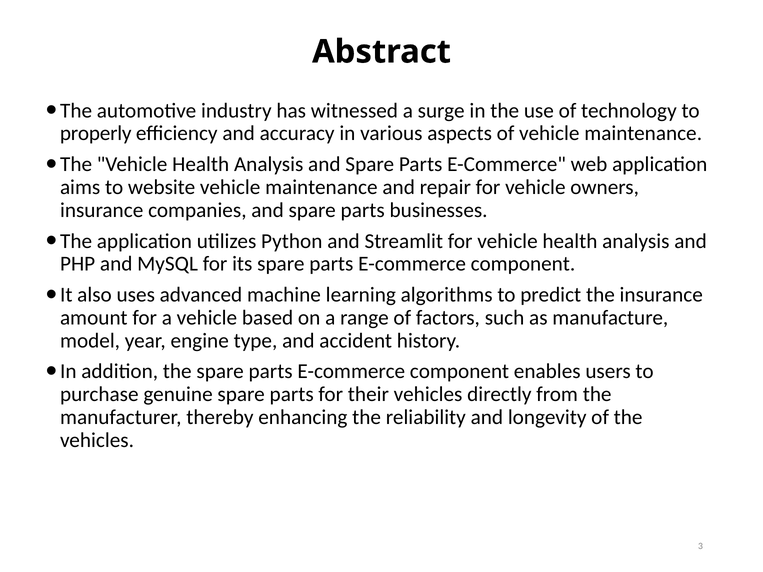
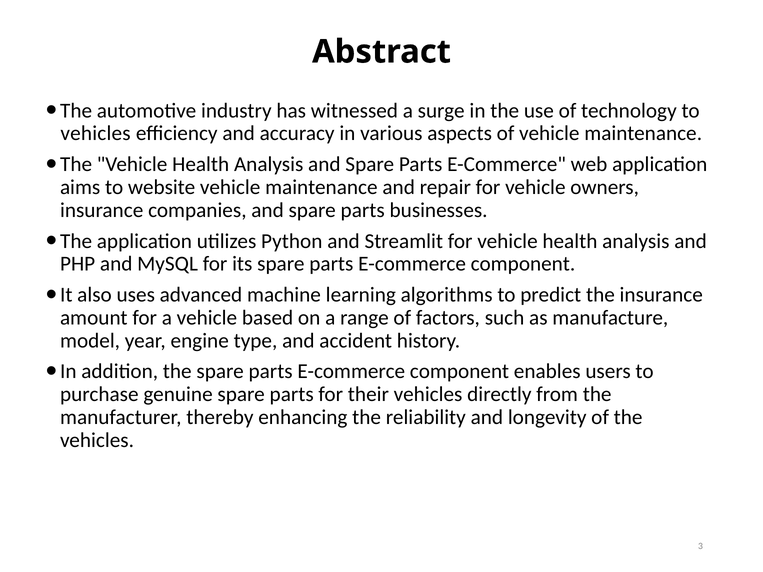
properly: properly -> vehicles (96, 134)
